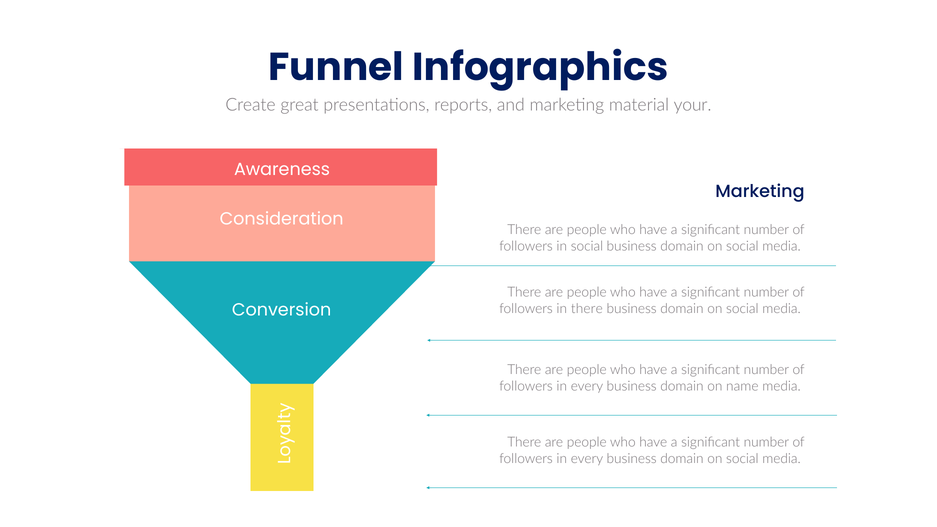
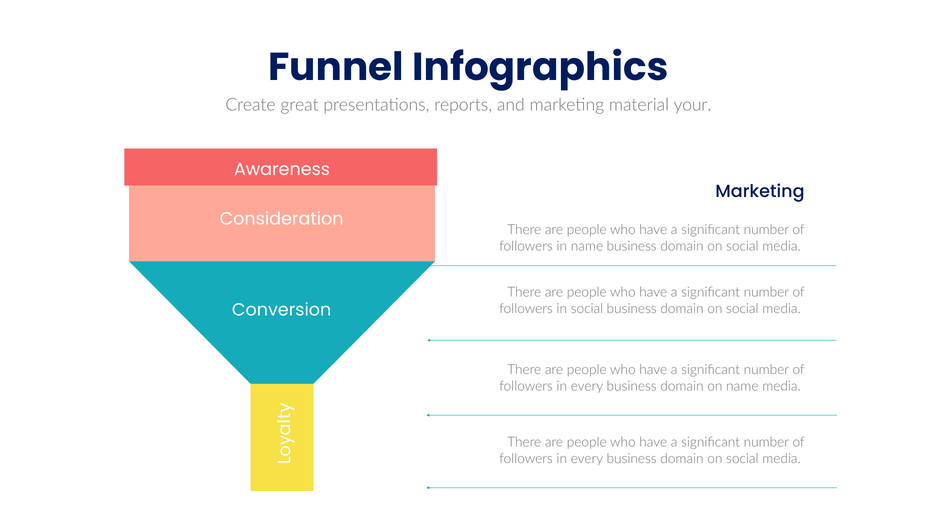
in social: social -> name (587, 246)
in there: there -> social (587, 309)
